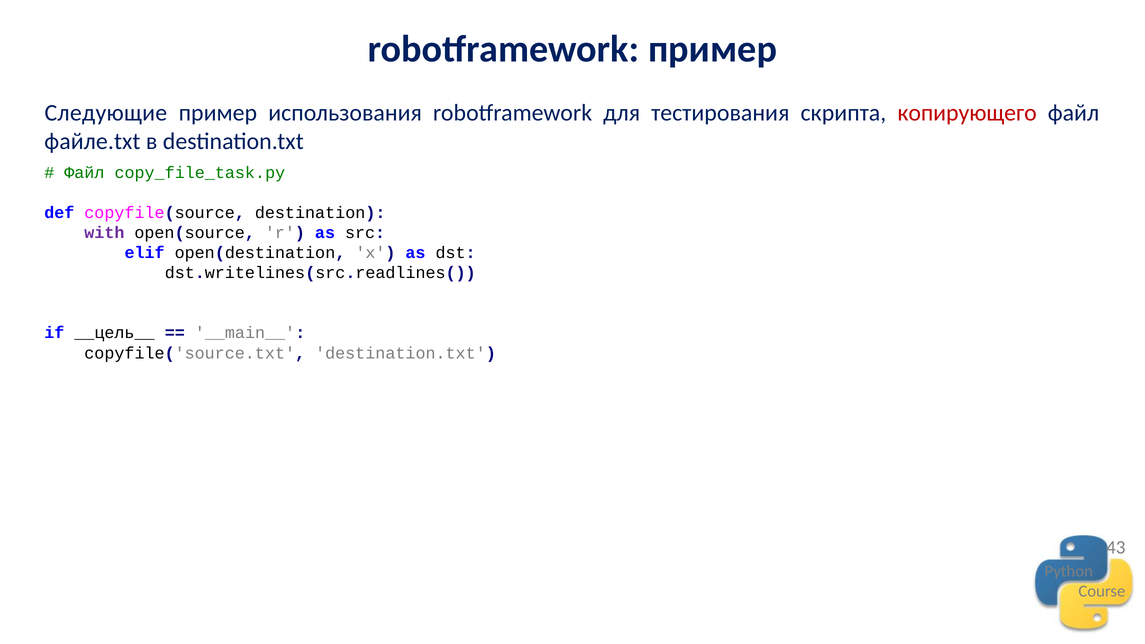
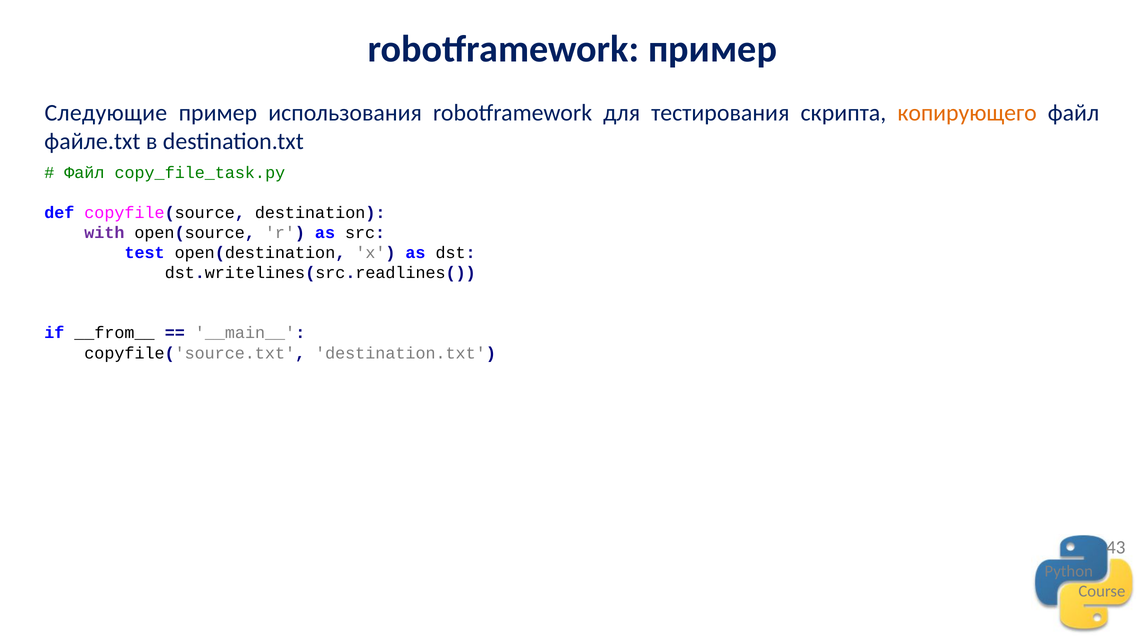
копирующего colour: red -> orange (967, 113)
elif: elif -> test (145, 253)
__цель__: __цель__ -> __from__ (114, 333)
